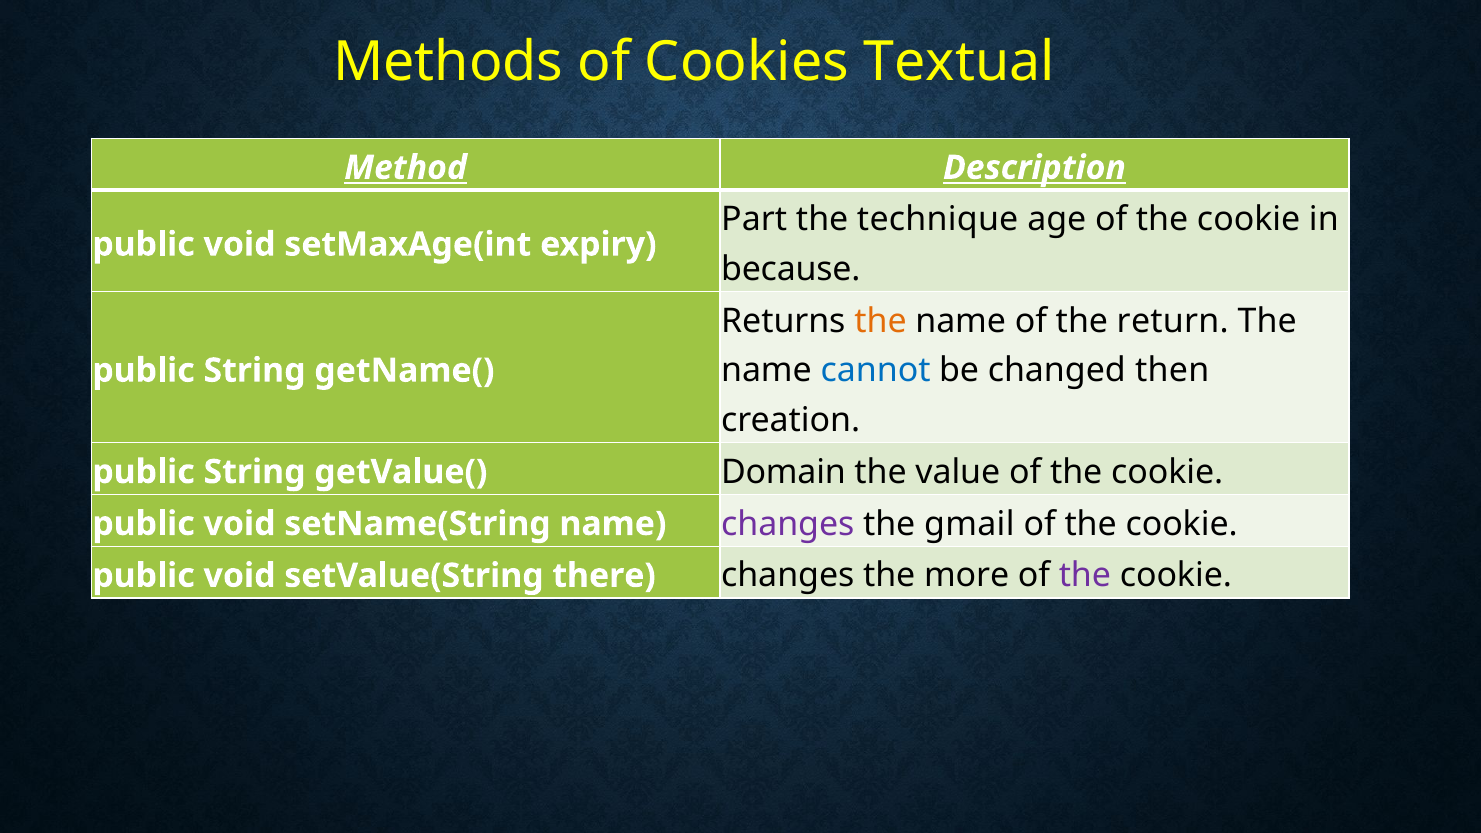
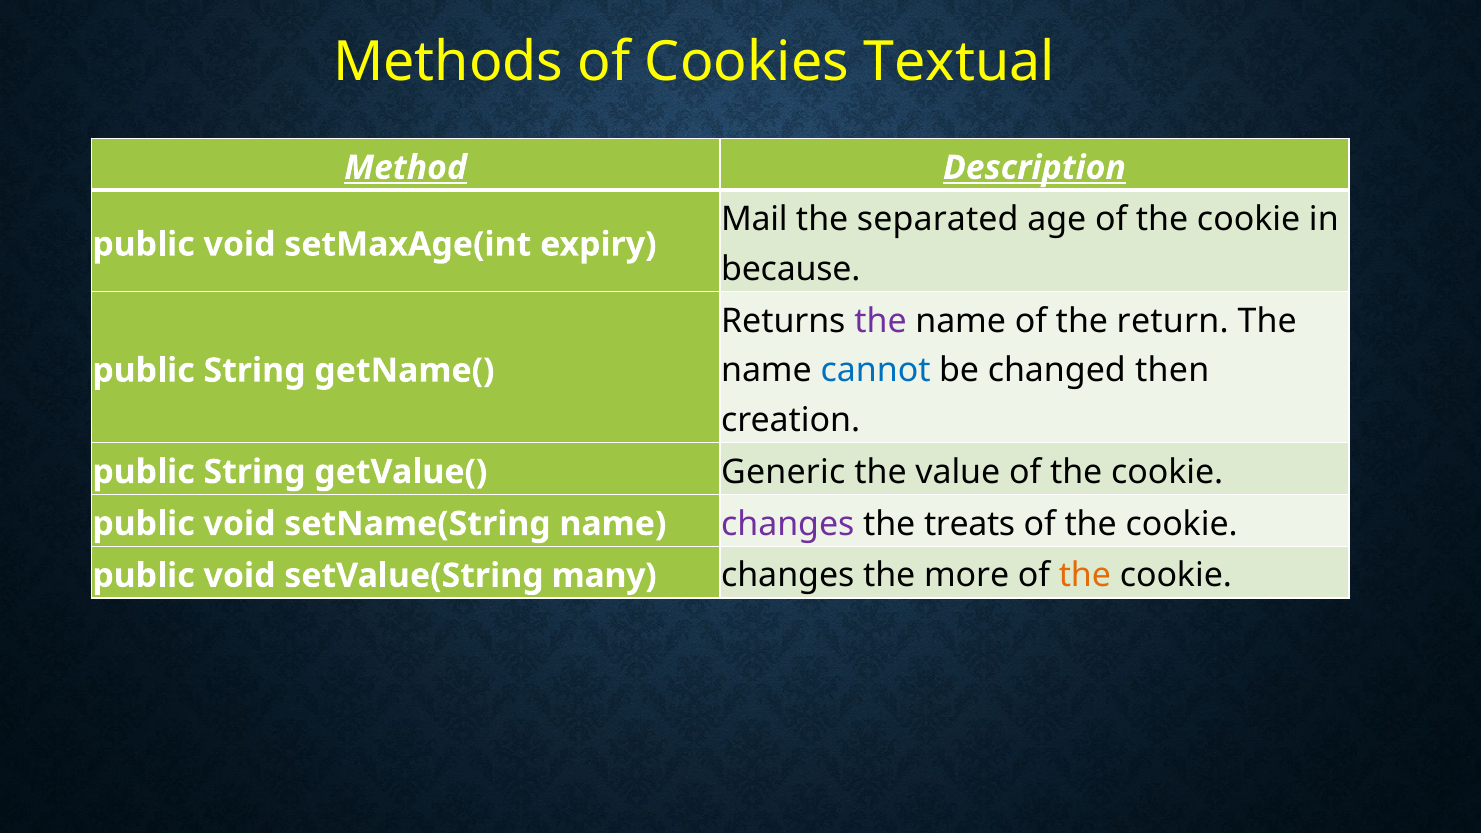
Part: Part -> Mail (754, 220)
technique: technique -> separated (938, 220)
the colour: orange -> purple (881, 321)
Domain: Domain -> Generic (783, 472)
gmail: gmail -> treats (970, 524)
there: there -> many (604, 576)
the colour: purple -> orange (1085, 576)
